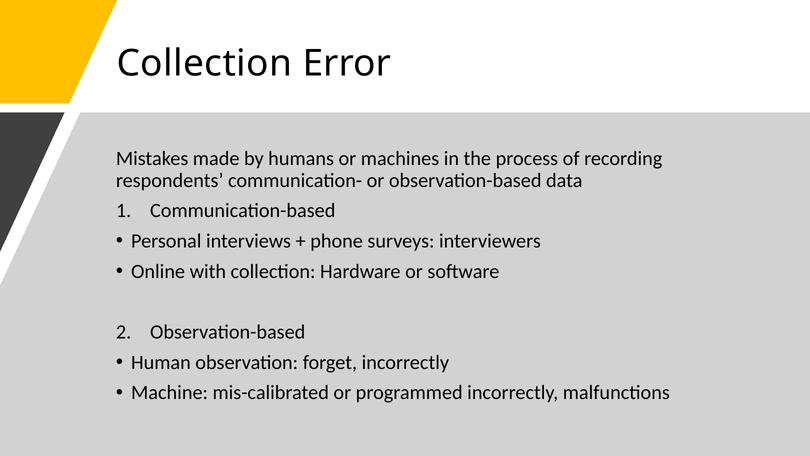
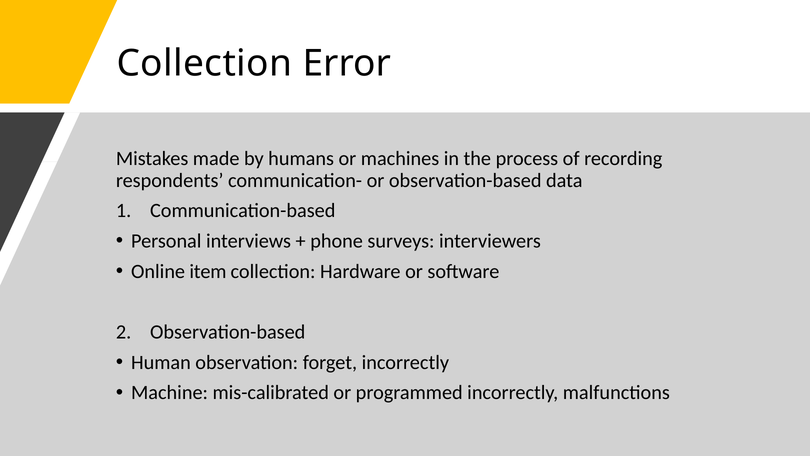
with: with -> item (208, 271)
